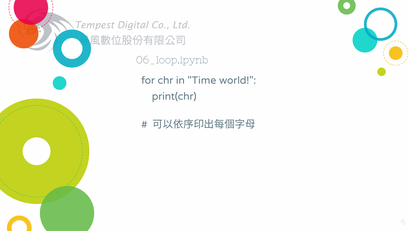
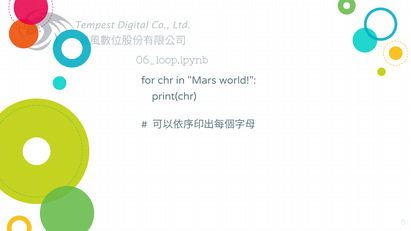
Time: Time -> Mars (202, 81)
